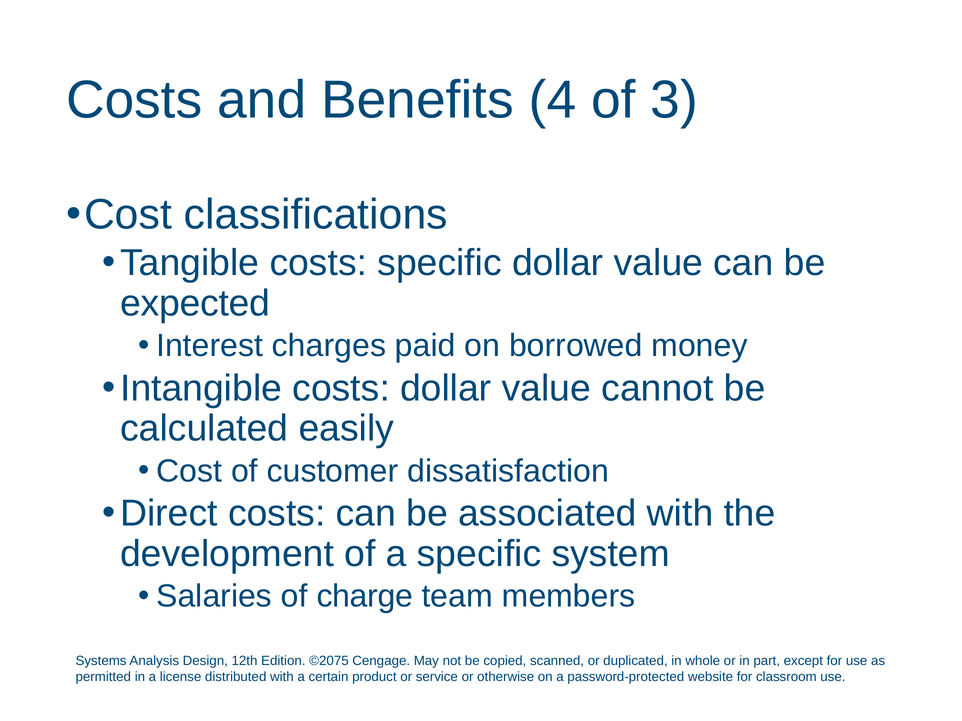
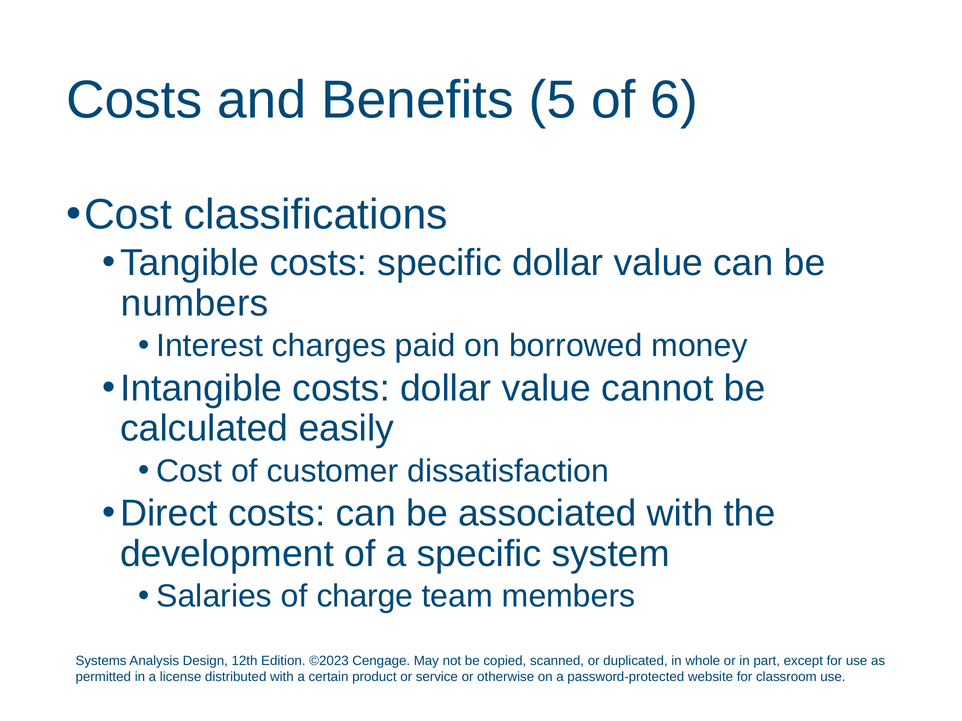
4: 4 -> 5 (552, 100)
3: 3 -> 6 (674, 100)
expected: expected -> numbers (195, 304)
©2075: ©2075 -> ©2023 (329, 661)
